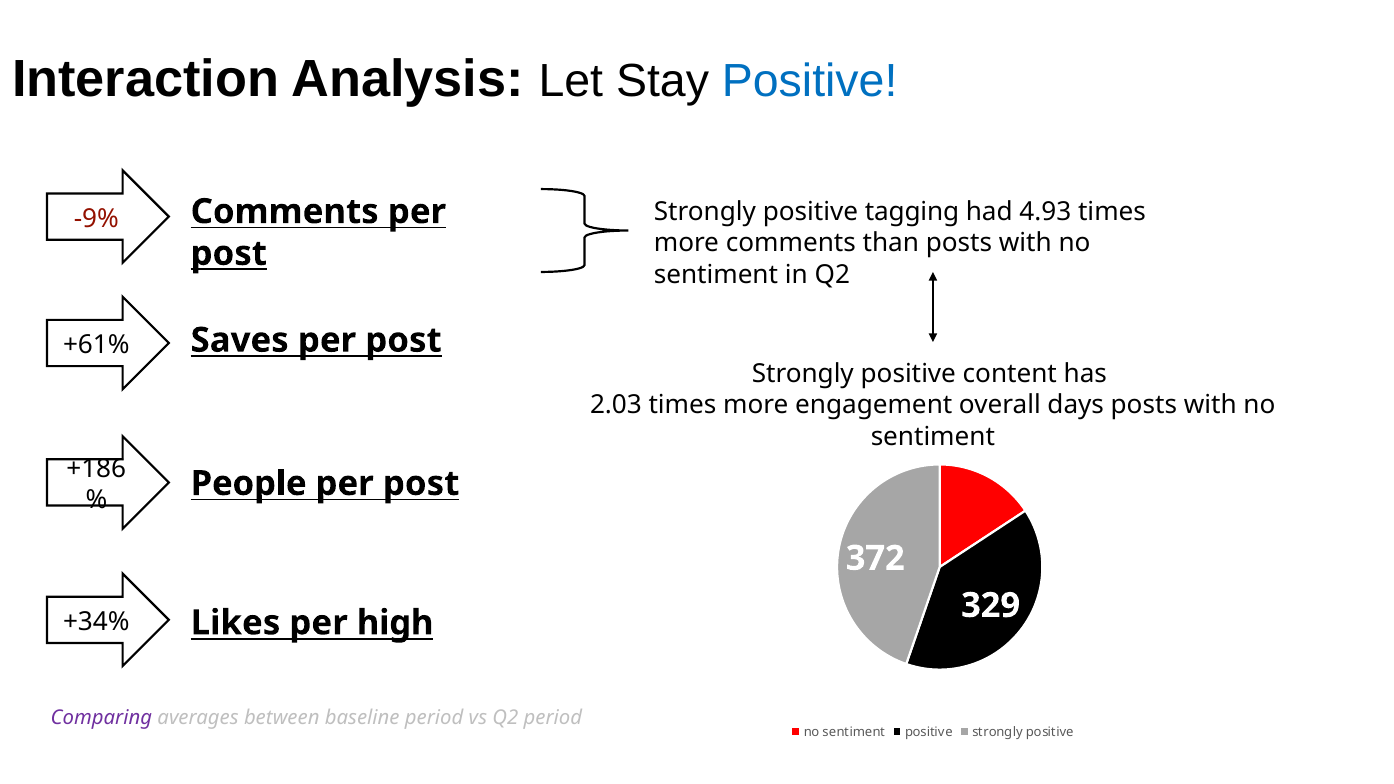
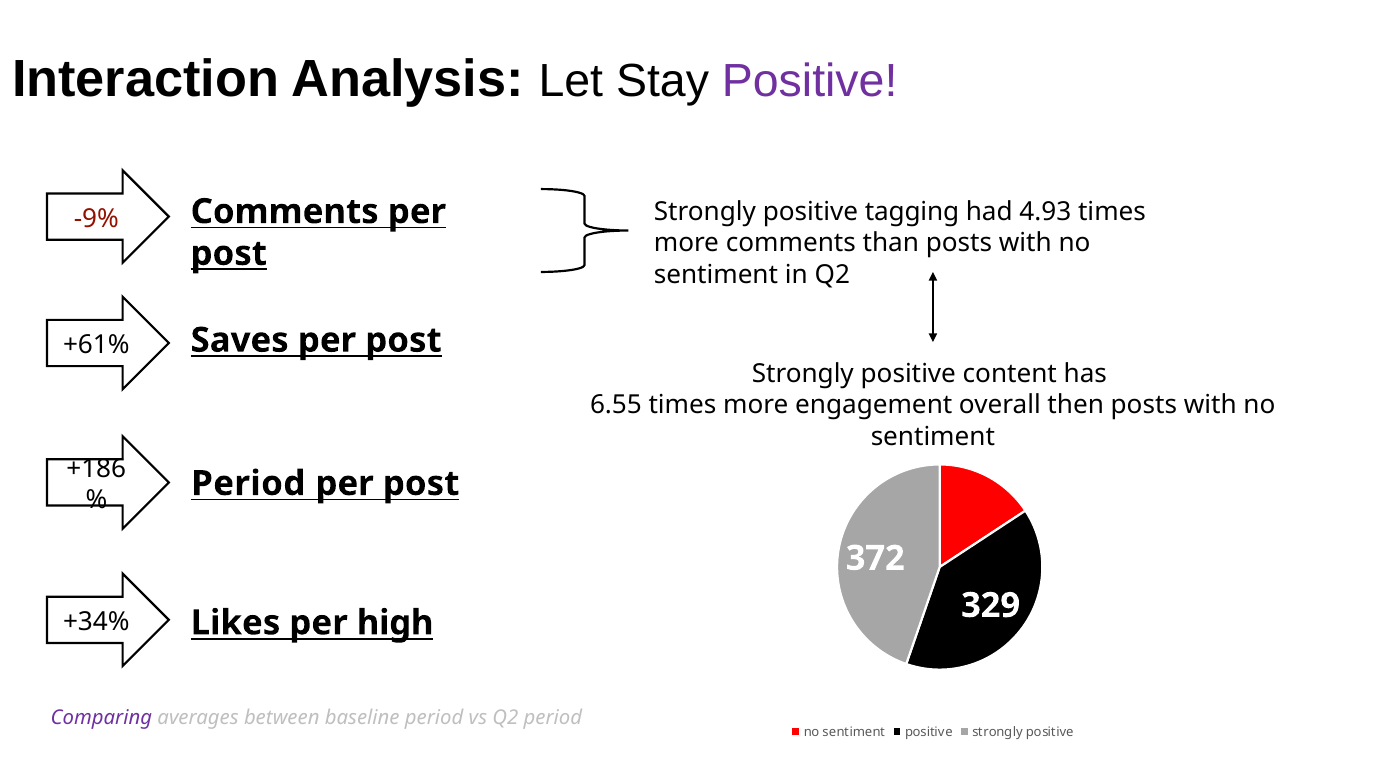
Positive colour: blue -> purple (810, 81)
2.03: 2.03 -> 6.55 (616, 405)
days: days -> then (1076, 405)
People: People -> Period (248, 484)
